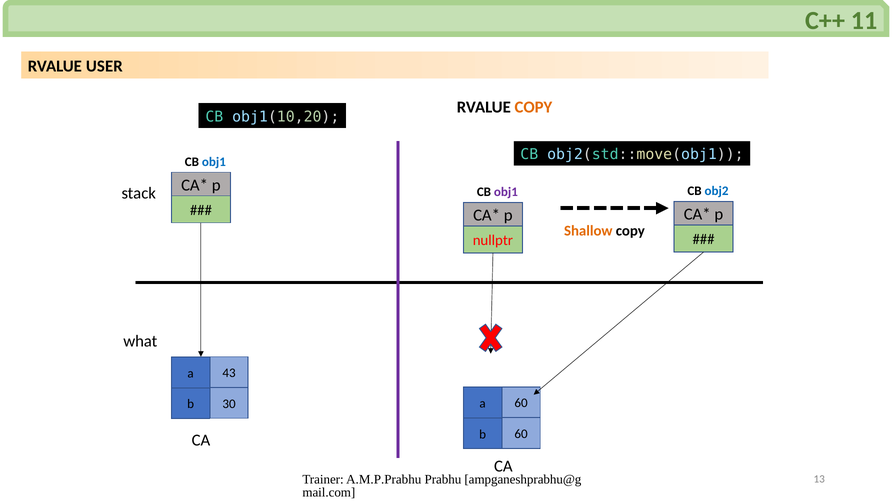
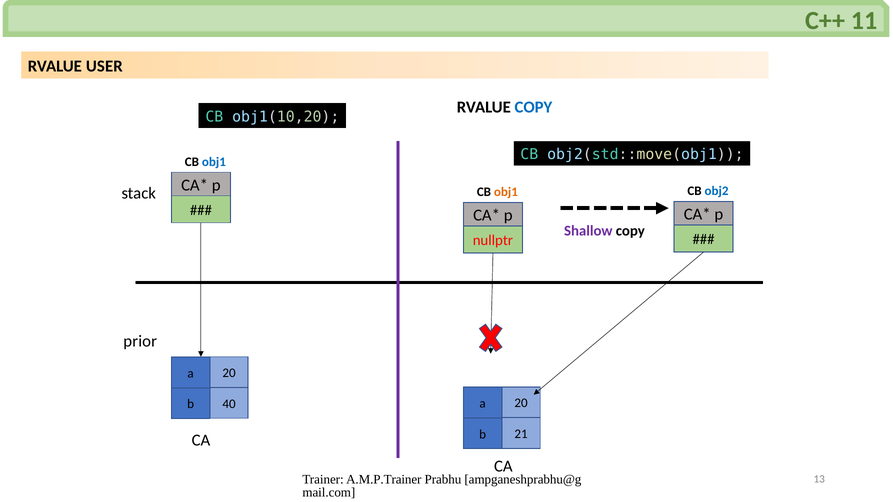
COPY colour: orange -> blue (533, 107)
obj1 colour: purple -> orange (506, 192)
Shallow colour: orange -> purple (588, 231)
what: what -> prior (140, 341)
43: 43 -> 20 (229, 373)
60: 60 -> 20 (521, 403)
30: 30 -> 40 (229, 404)
b 60: 60 -> 21 (521, 434)
A.M.P.Prabhu: A.M.P.Prabhu -> A.M.P.Trainer (384, 480)
